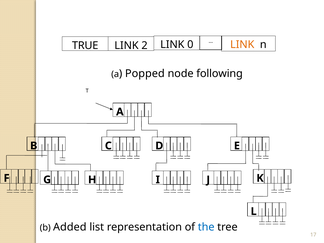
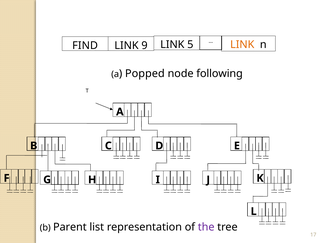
TRUE: TRUE -> FIND (85, 46)
2: 2 -> 9 (144, 46)
0: 0 -> 5 (190, 45)
Added: Added -> Parent (70, 227)
the colour: blue -> purple (206, 227)
